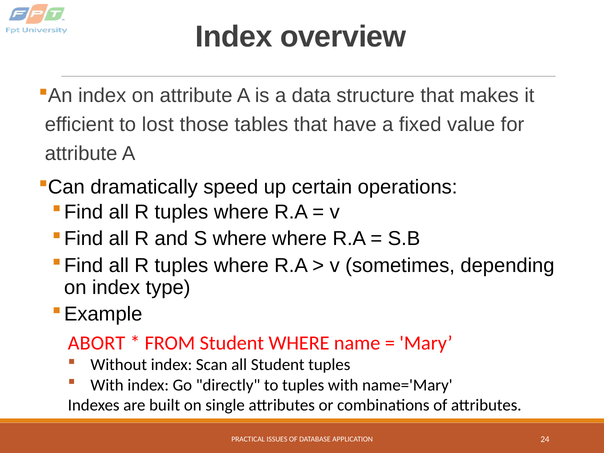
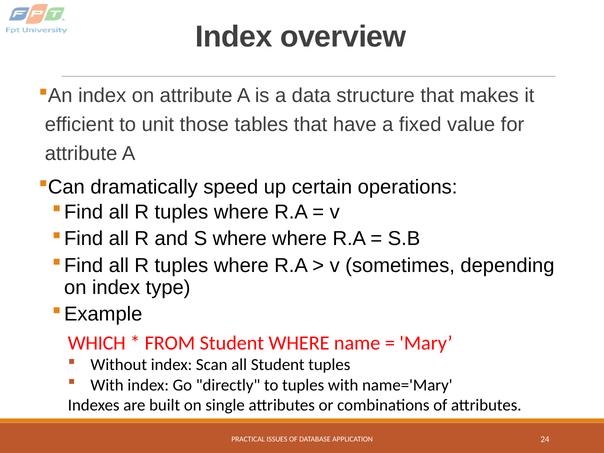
lost: lost -> unit (158, 125)
ABORT: ABORT -> WHICH (97, 343)
